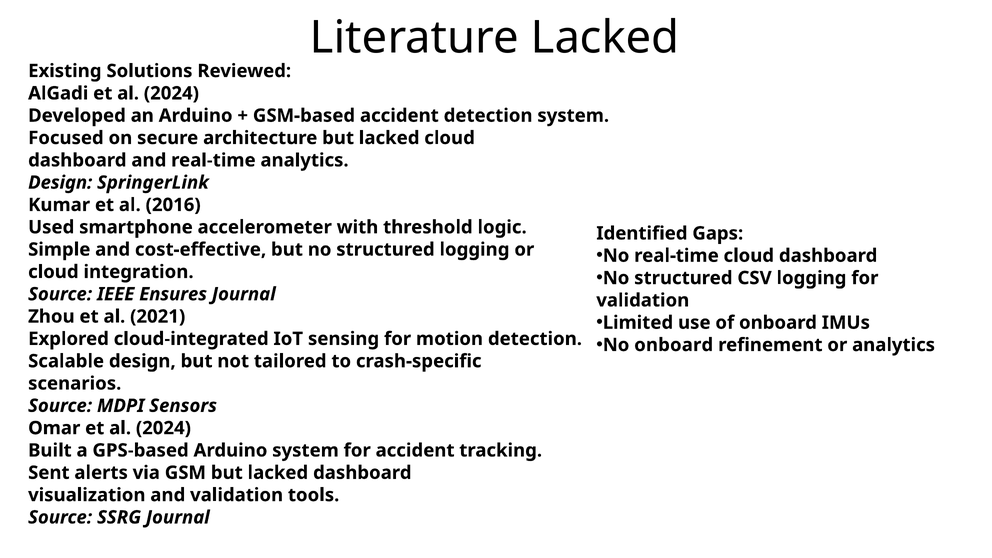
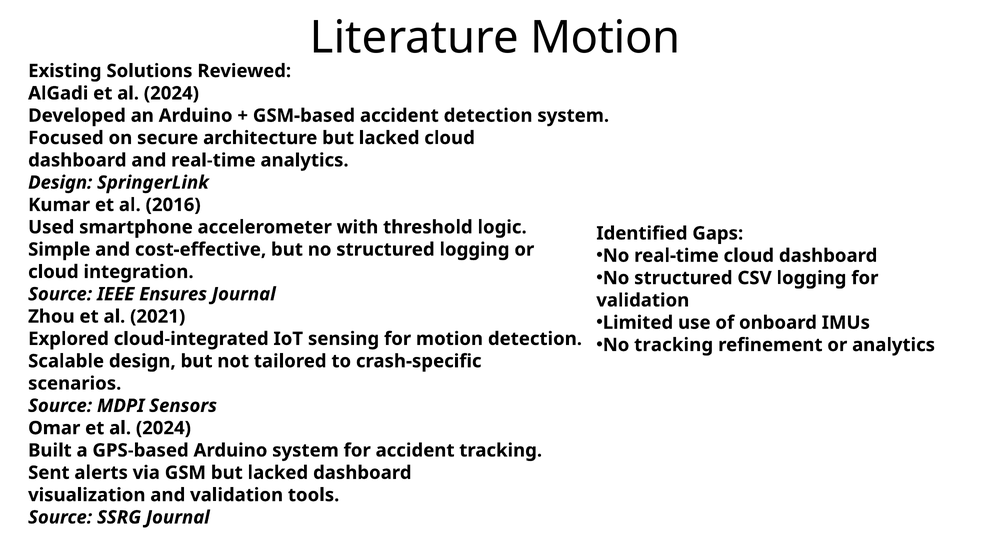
Literature Lacked: Lacked -> Motion (605, 38)
No onboard: onboard -> tracking (674, 345)
